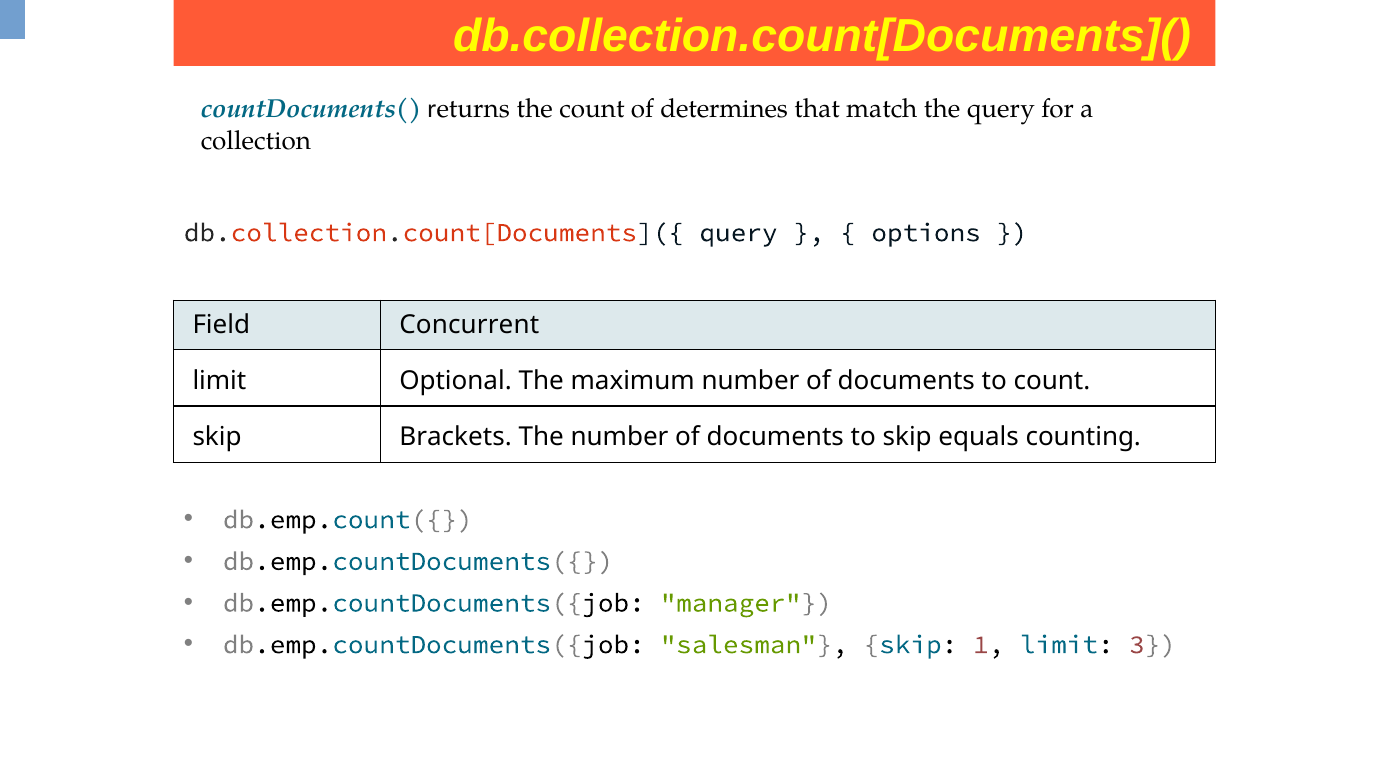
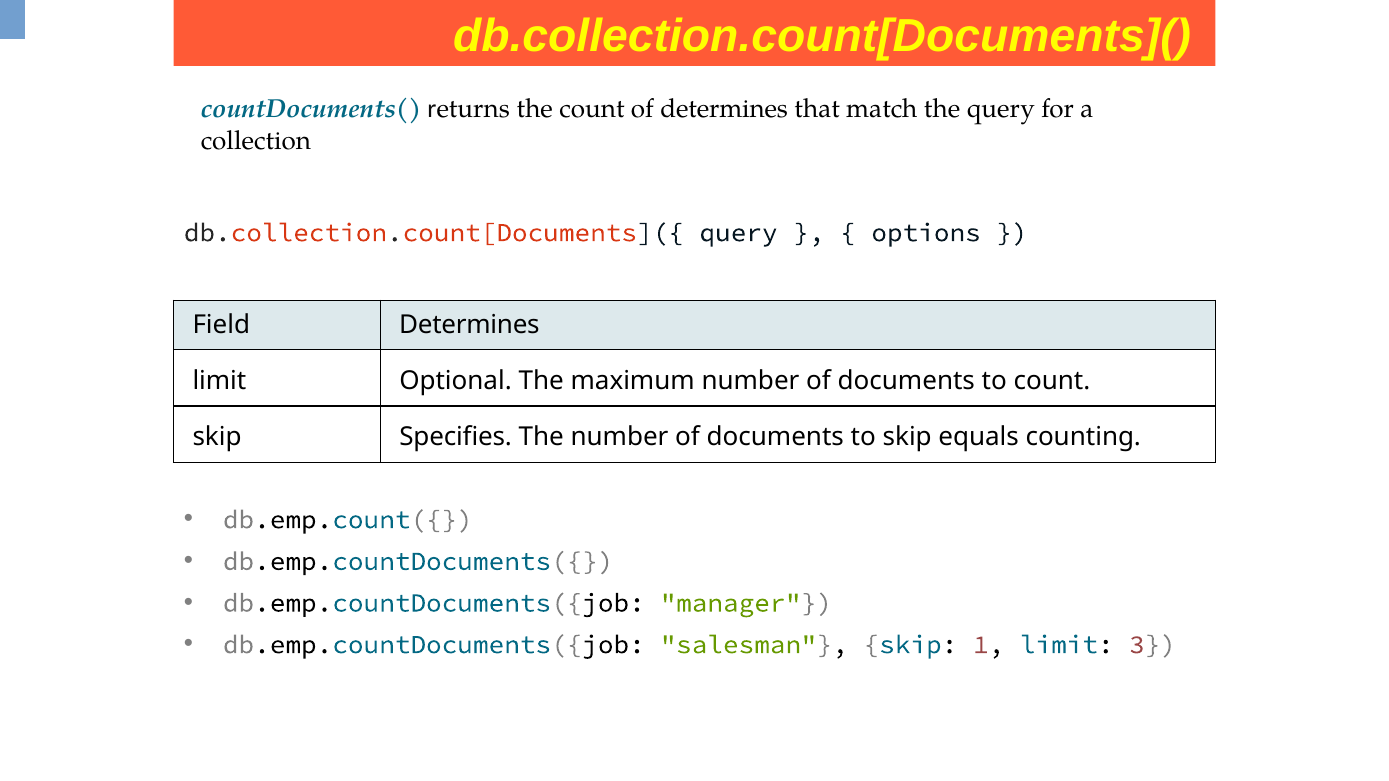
Field Concurrent: Concurrent -> Determines (469, 325)
Brackets: Brackets -> Specifies (456, 437)
